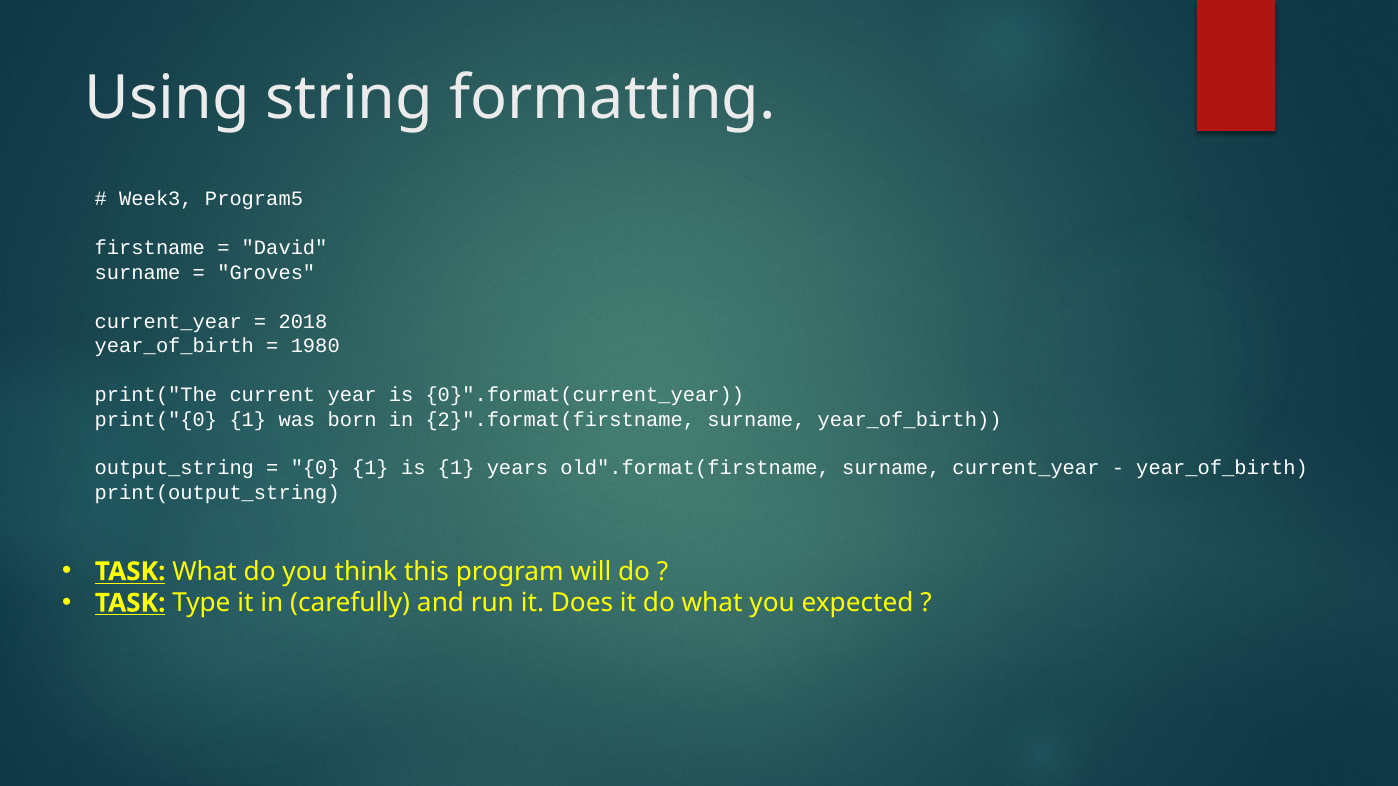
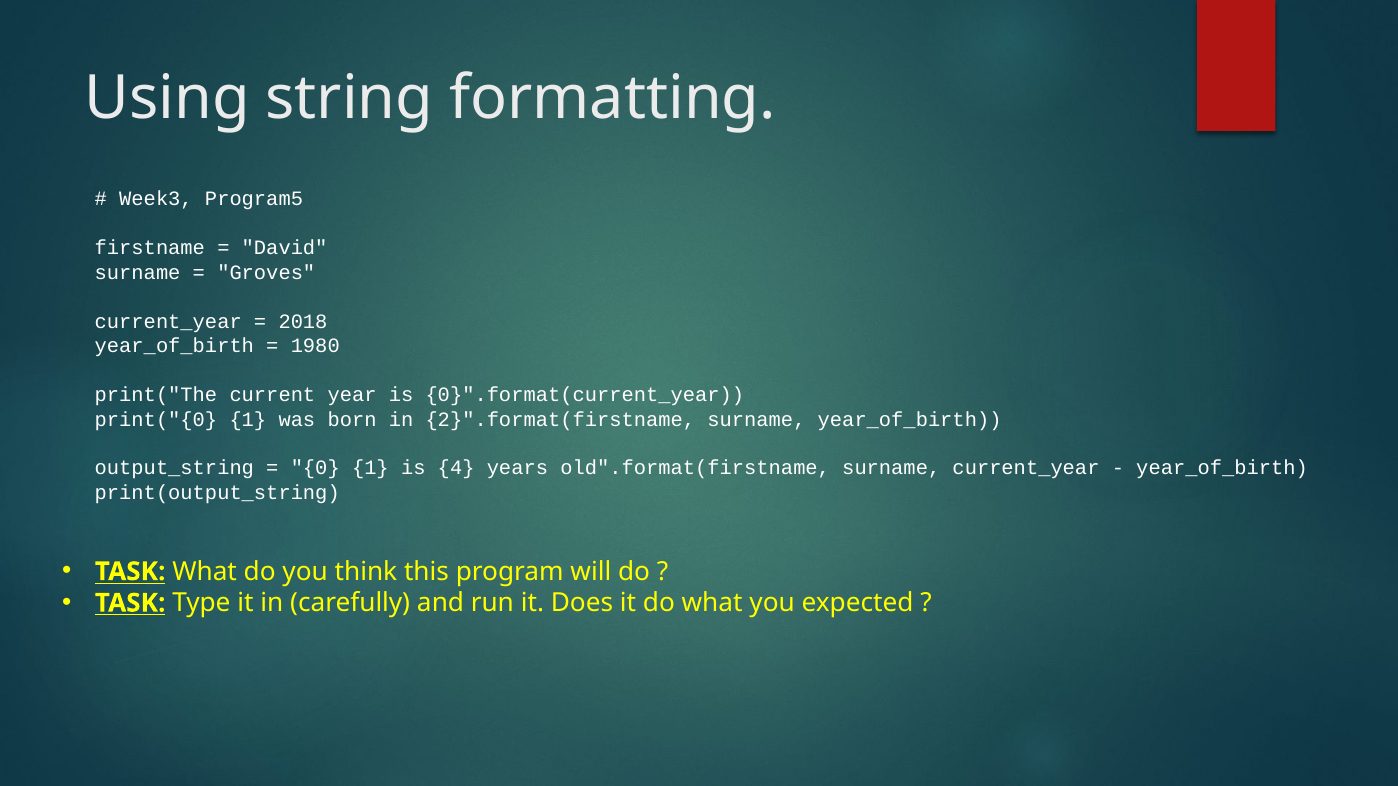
is 1: 1 -> 4 (456, 468)
